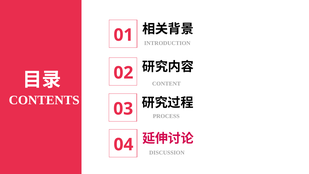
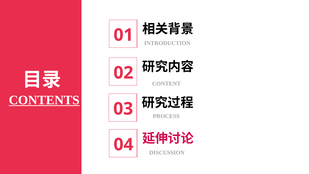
CONTENTS underline: none -> present (44, 100)
